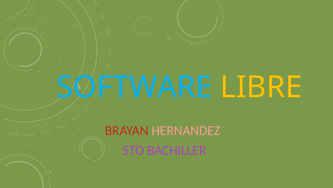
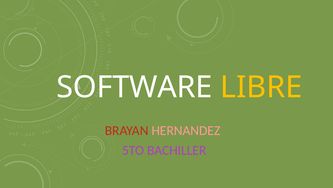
SOFTWARE colour: light blue -> white (134, 87)
